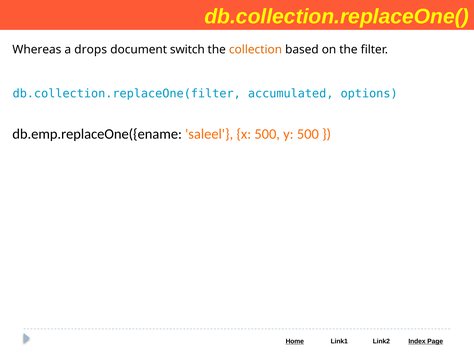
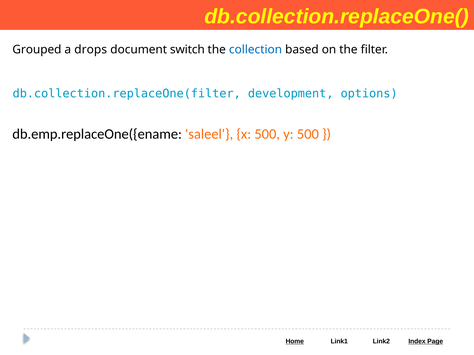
Whereas: Whereas -> Grouped (37, 50)
collection colour: orange -> blue (256, 50)
accumulated: accumulated -> development (291, 94)
